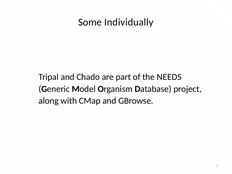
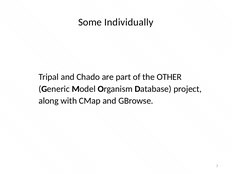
NEEDS: NEEDS -> OTHER (169, 77)
